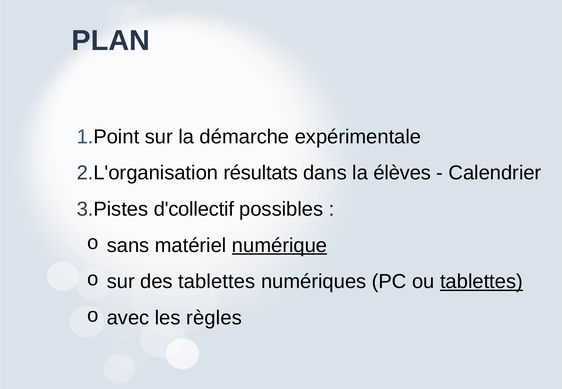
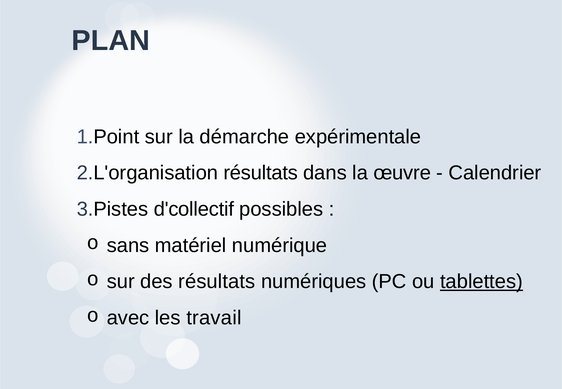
élèves: élèves -> œuvre (402, 173)
numérique underline: present -> none (280, 245)
des tablettes: tablettes -> résultats (217, 282)
règles: règles -> travail (214, 318)
